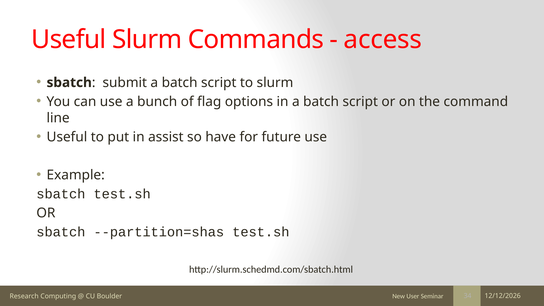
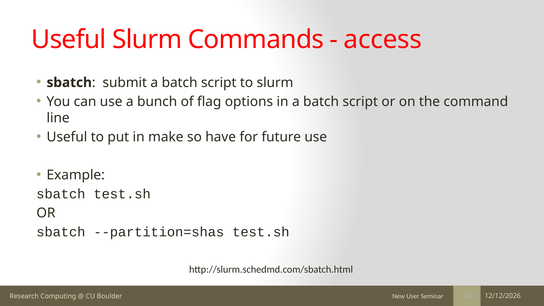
assist: assist -> make (166, 137)
